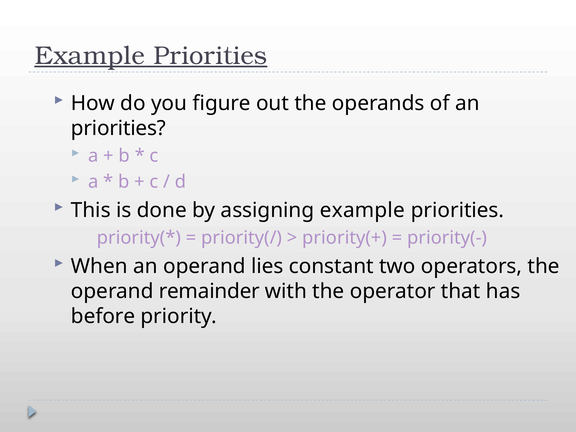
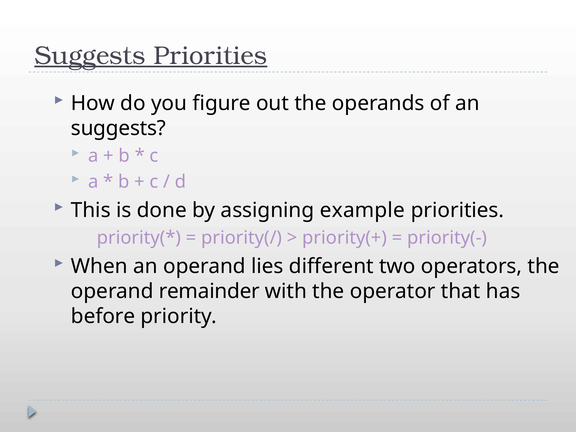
Example: Example -> Suggests (90, 56)
priorities: priorities -> suggests (118, 128)
constant: constant -> different (331, 266)
